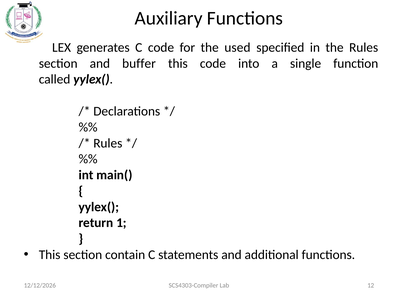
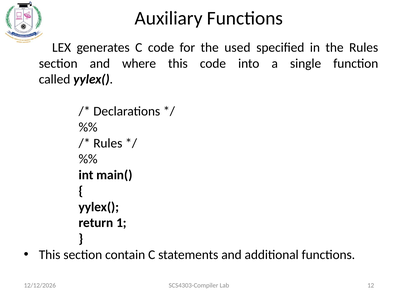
buffer: buffer -> where (139, 63)
